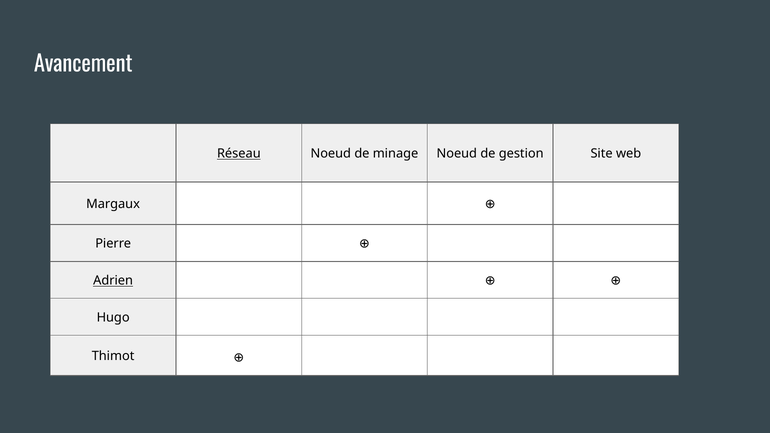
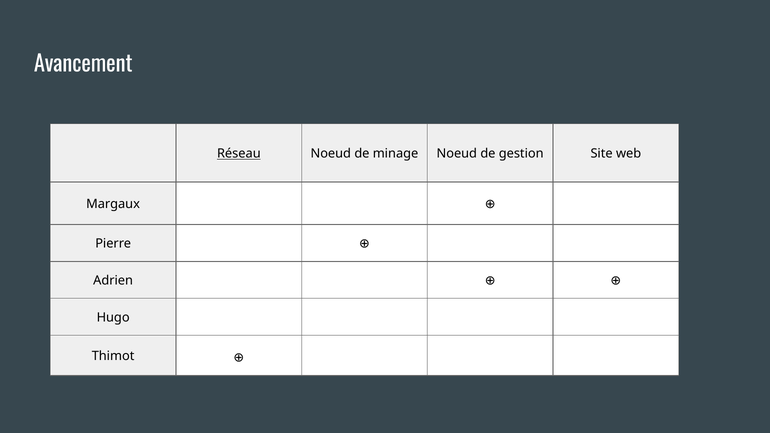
Adrien underline: present -> none (113, 281)
